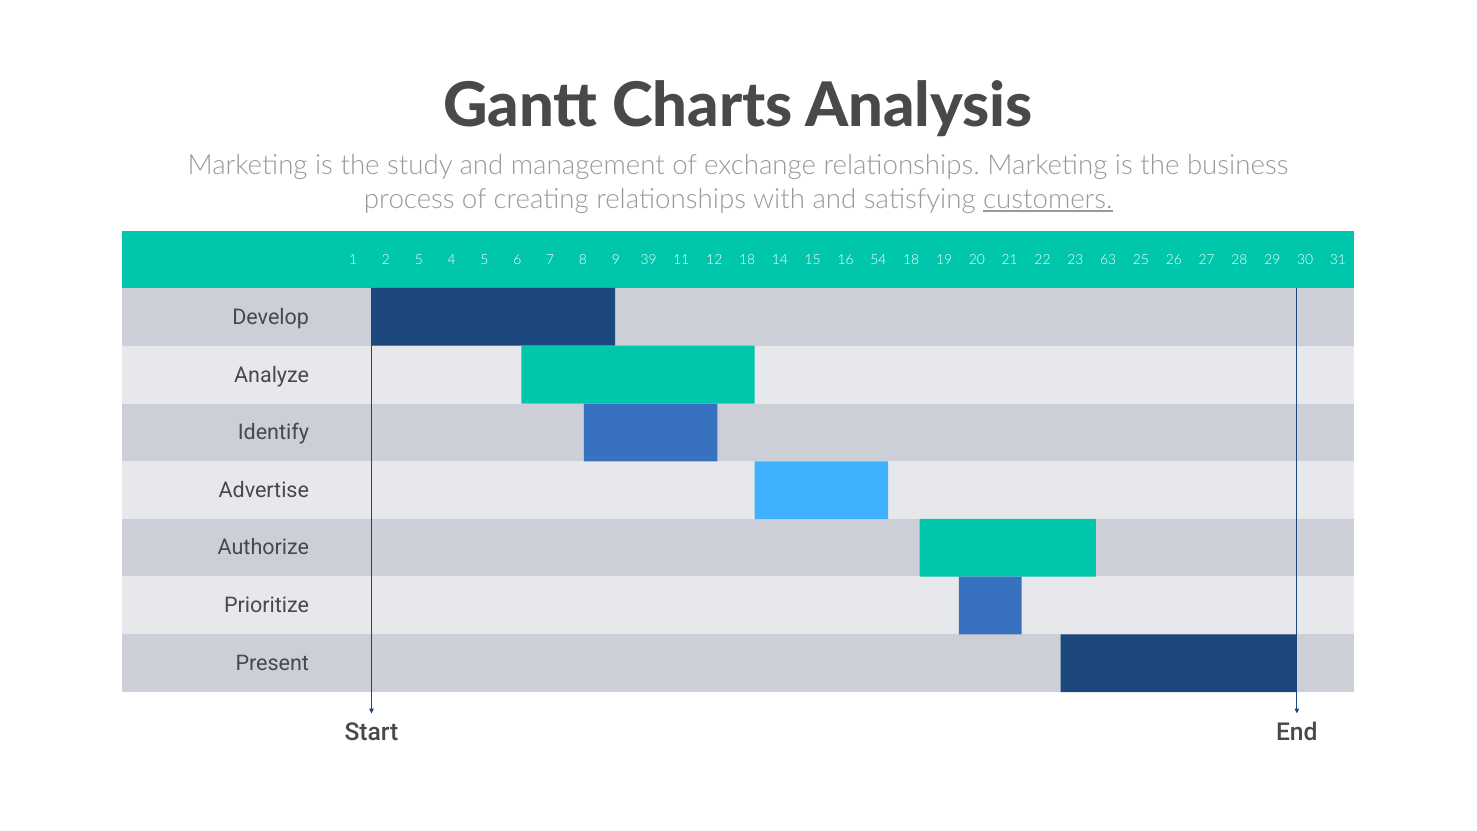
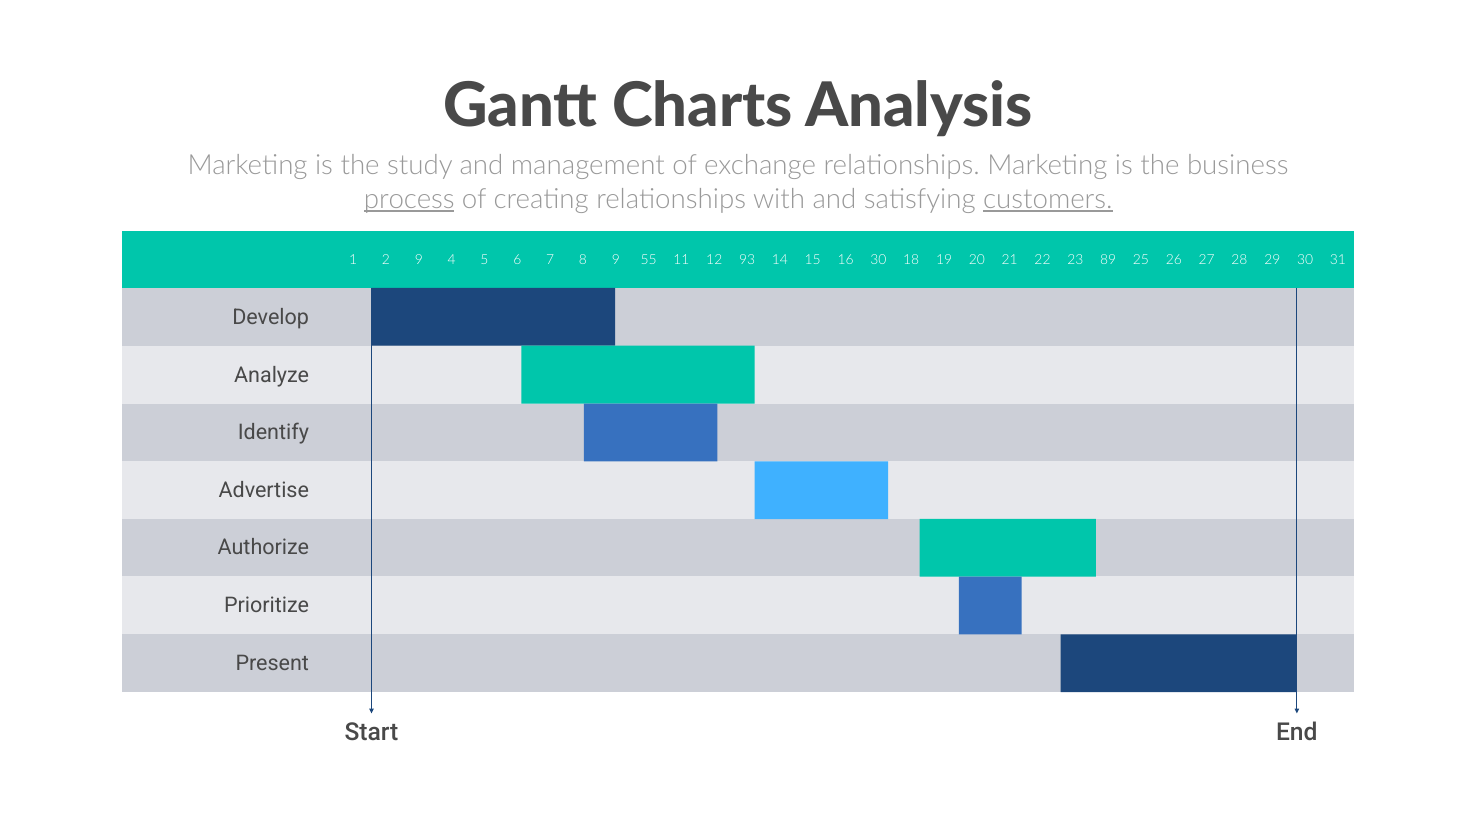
process underline: none -> present (409, 199)
2 5: 5 -> 9 (419, 260)
39: 39 -> 55 (649, 260)
12 18: 18 -> 93 (747, 260)
16 54: 54 -> 30 (878, 260)
63: 63 -> 89 (1108, 260)
